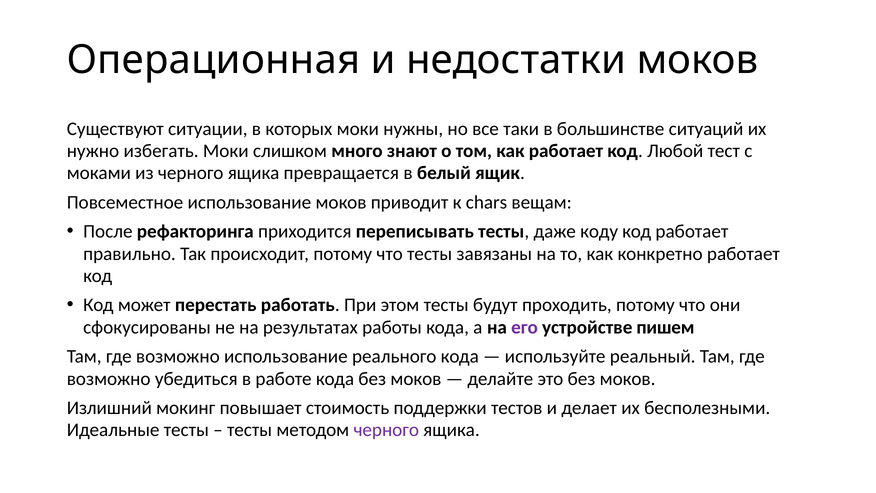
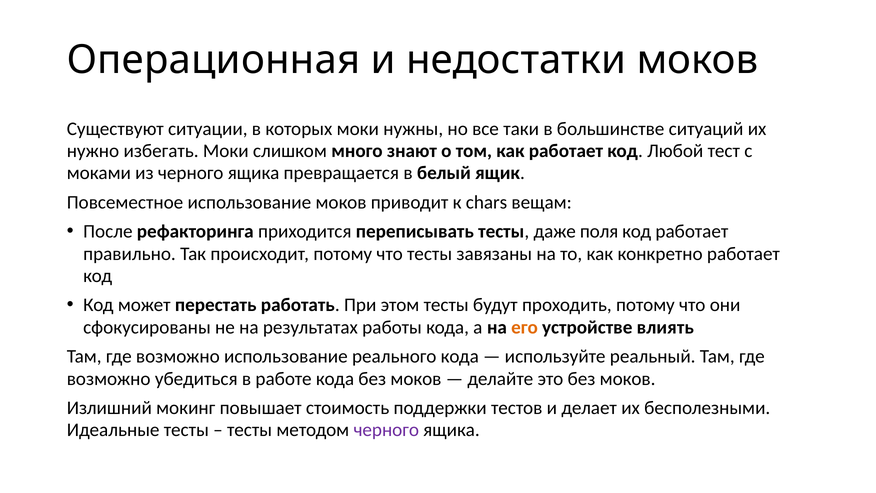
коду: коду -> поля (599, 232)
его colour: purple -> orange (525, 327)
пишем: пишем -> влиять (665, 327)
